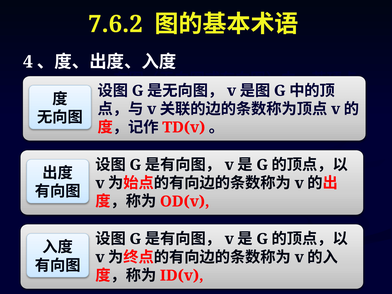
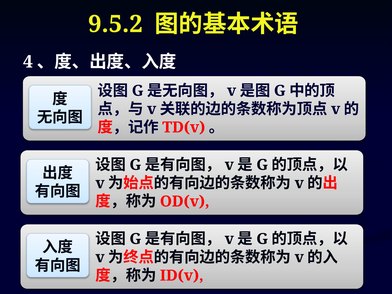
7.6.2: 7.6.2 -> 9.5.2 (115, 24)
